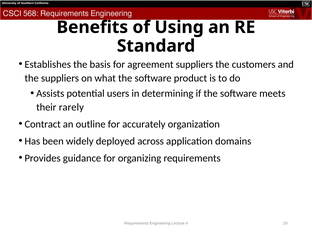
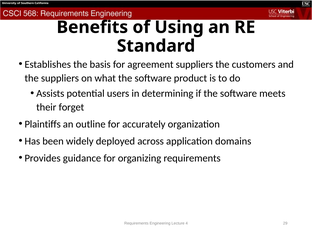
rarely: rarely -> forget (71, 107)
Contract: Contract -> Plaintiffs (43, 124)
